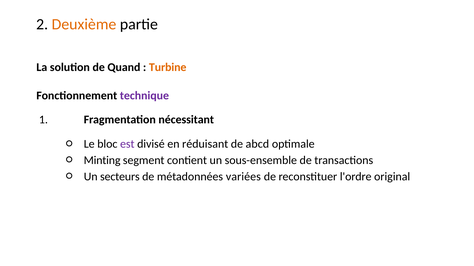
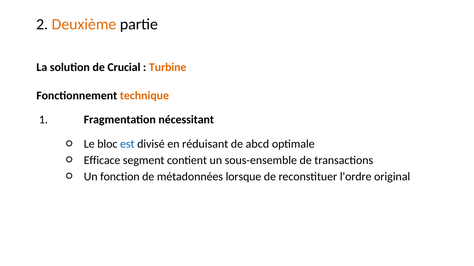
Quand: Quand -> Crucial (124, 67)
technique colour: purple -> orange (144, 96)
est colour: purple -> blue (127, 144)
Minting: Minting -> Efficace (102, 161)
secteurs: secteurs -> fonction (120, 177)
variées: variées -> lorsque (243, 177)
